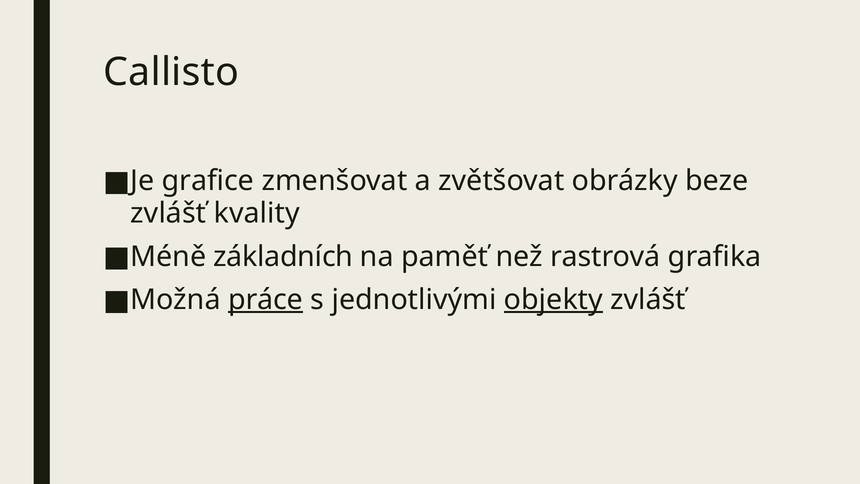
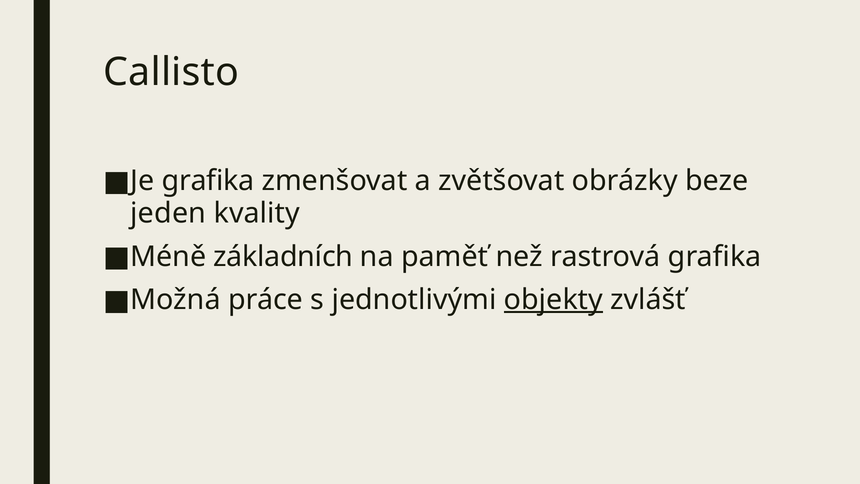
Je grafice: grafice -> grafika (208, 181)
zvlášť: zvlášť -> jeden (168, 213)
práce underline: present -> none (266, 300)
